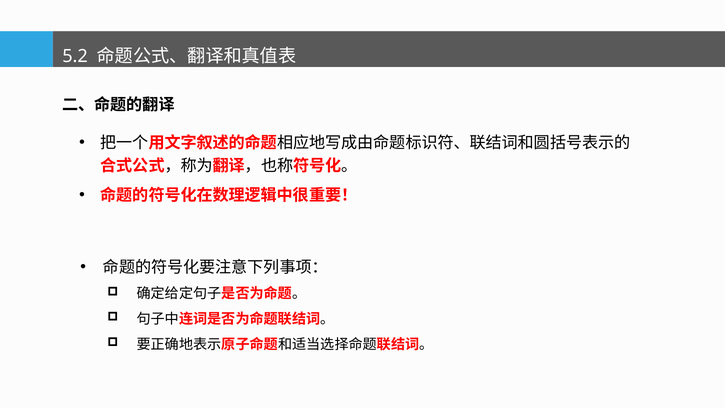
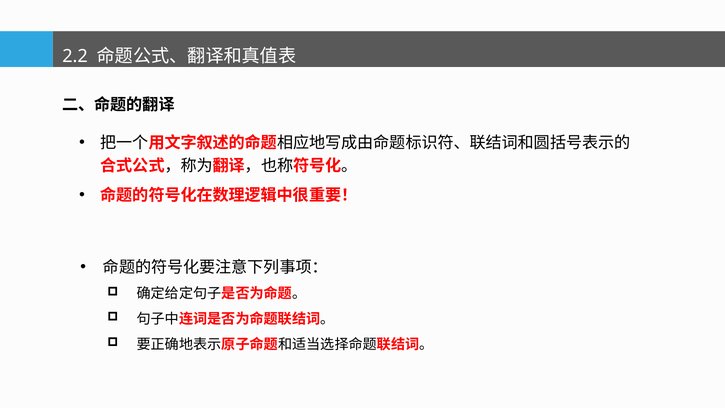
5.2: 5.2 -> 2.2 (75, 56)
